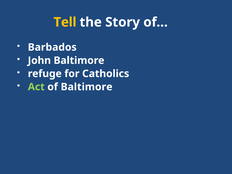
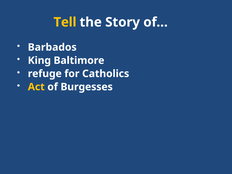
John: John -> King (39, 60)
Act colour: light green -> yellow (36, 87)
of Baltimore: Baltimore -> Burgesses (87, 87)
